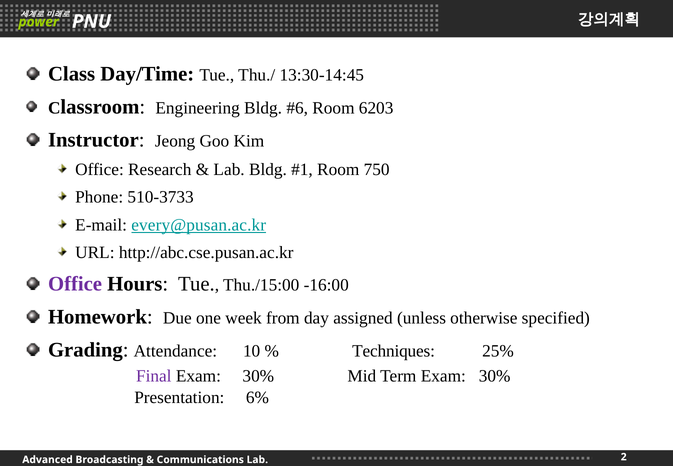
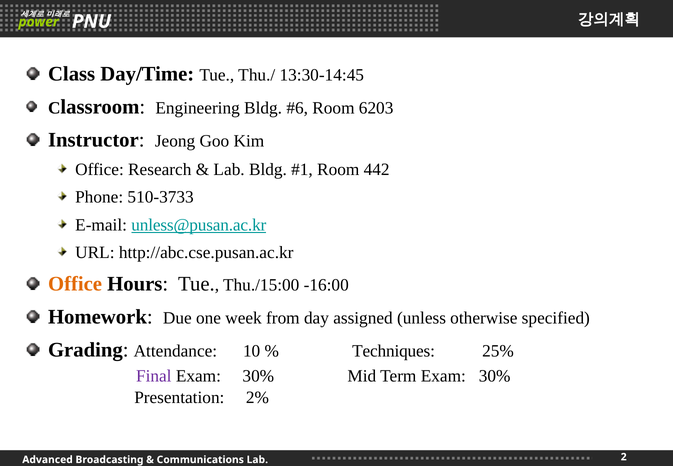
750: 750 -> 442 (377, 170)
every@pusan.ac.kr: every@pusan.ac.kr -> unless@pusan.ac.kr (199, 225)
Office colour: purple -> orange (75, 284)
6%: 6% -> 2% (257, 397)
